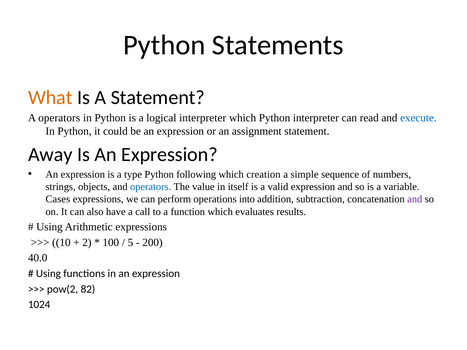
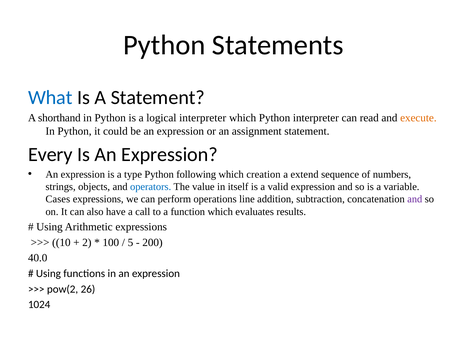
What colour: orange -> blue (50, 98)
A operators: operators -> shorthand (59, 118)
execute colour: blue -> orange (418, 118)
Away: Away -> Every (50, 155)
simple: simple -> extend (305, 174)
into: into -> line (247, 199)
82: 82 -> 26 (88, 289)
